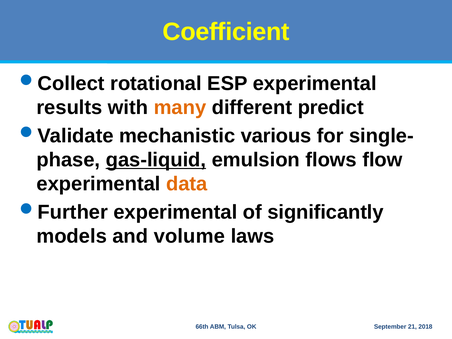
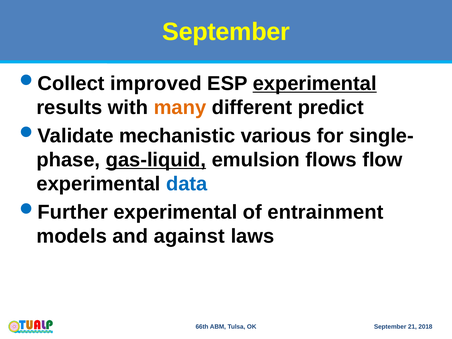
Coefficient: Coefficient -> September (226, 32)
rotational: rotational -> improved (156, 84)
experimental underline: none -> present (315, 84)
data colour: orange -> blue (187, 184)
significantly: significantly -> entrainment (325, 212)
volume: volume -> against (189, 236)
